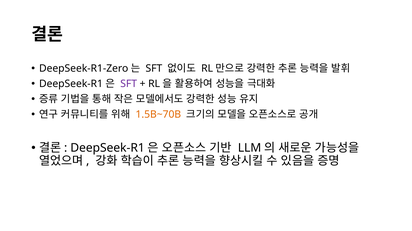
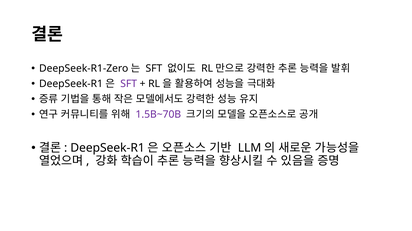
1.5B~70B colour: orange -> purple (158, 115)
